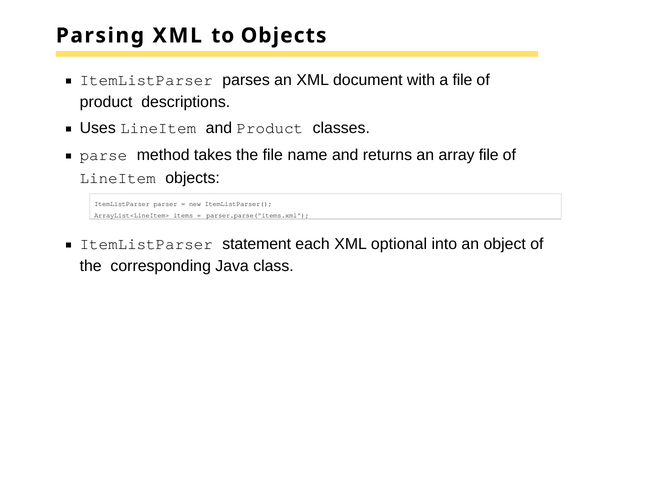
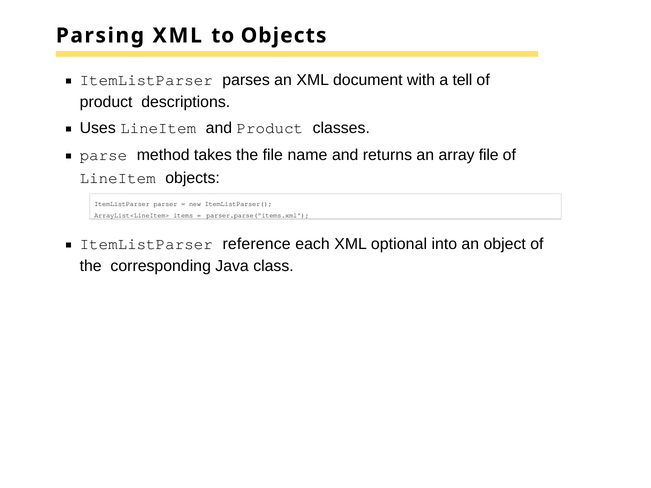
a file: file -> tell (462, 80)
statement: statement -> reference (257, 244)
